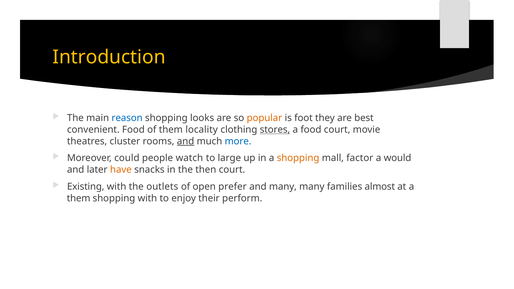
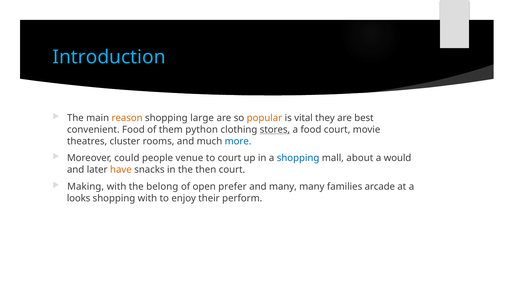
Introduction colour: yellow -> light blue (109, 57)
reason colour: blue -> orange (127, 118)
looks: looks -> large (202, 118)
foot: foot -> vital (304, 118)
locality: locality -> python (202, 130)
and underline: present -> none (186, 141)
watch: watch -> venue (189, 158)
to large: large -> court (229, 158)
shopping colour: orange -> blue (298, 158)
factor: factor -> about (360, 158)
Existing: Existing -> Making (86, 187)
outlets: outlets -> belong (162, 187)
almost: almost -> arcade (380, 187)
them: them -> looks (79, 198)
